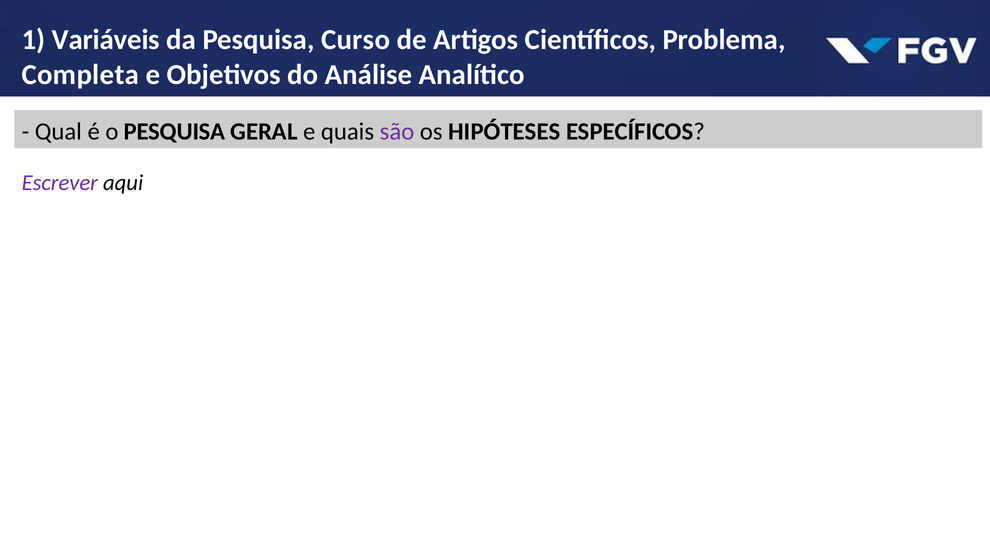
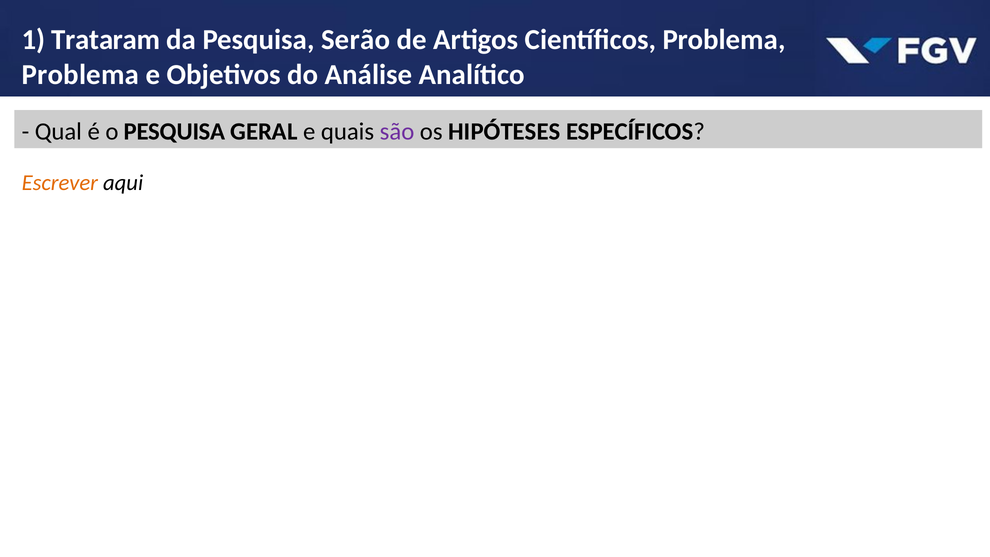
Variáveis: Variáveis -> Trataram (106, 40)
Curso: Curso -> Serão (356, 40)
Completa: Completa -> Problema (80, 75)
Escrever colour: purple -> orange (60, 183)
